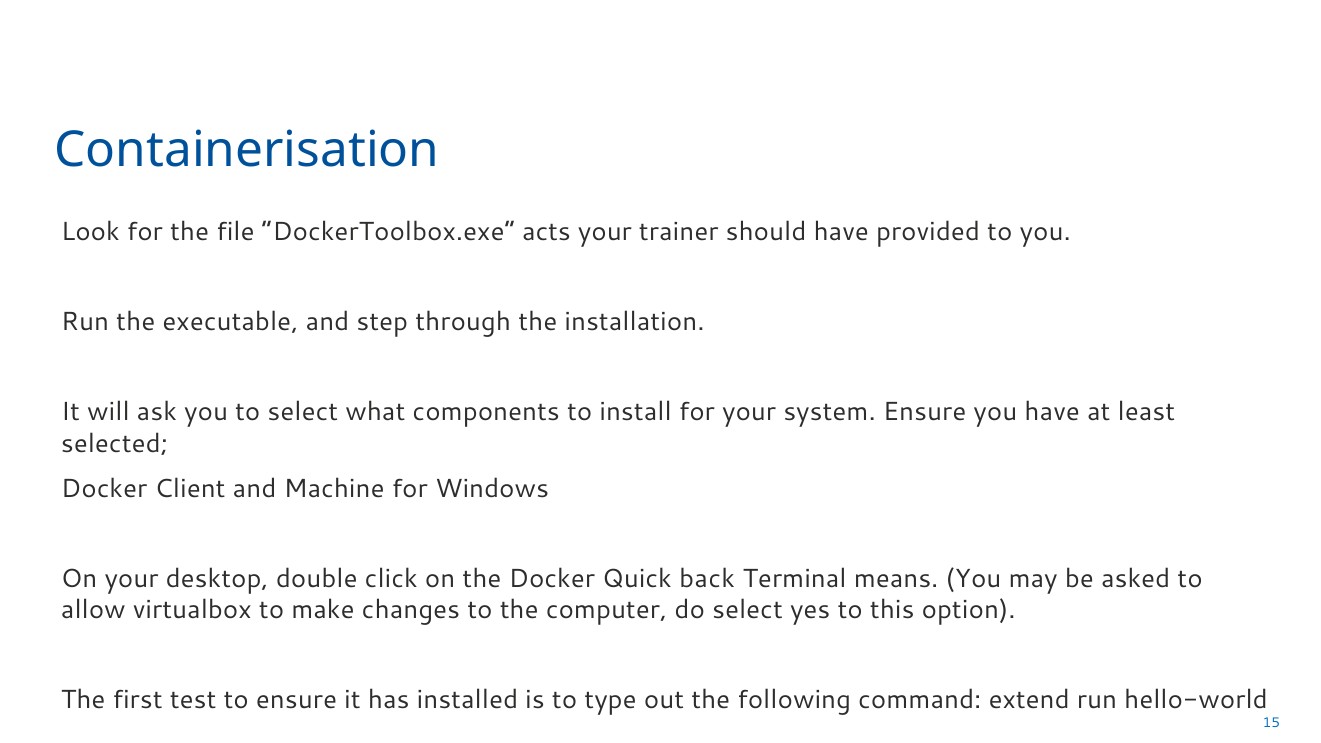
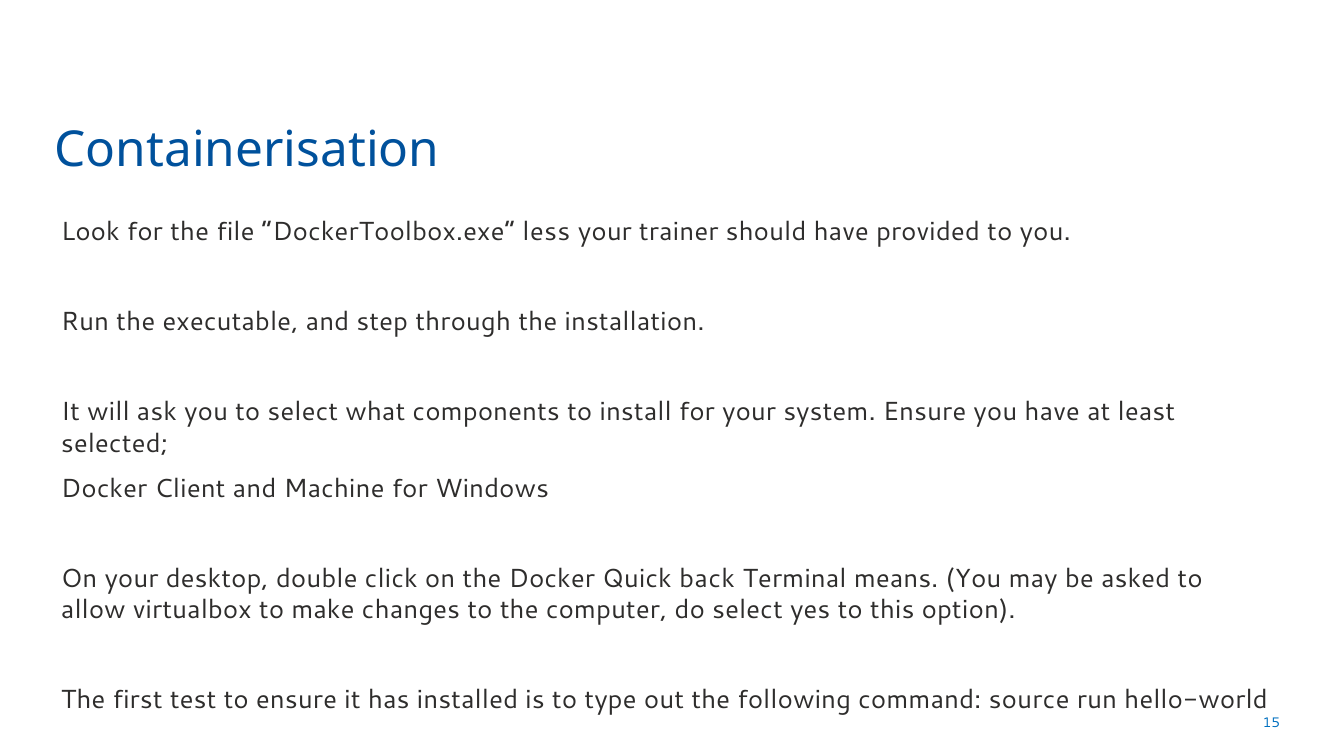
acts: acts -> less (546, 232)
extend: extend -> source (1029, 700)
